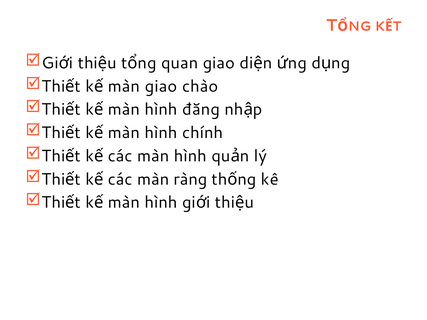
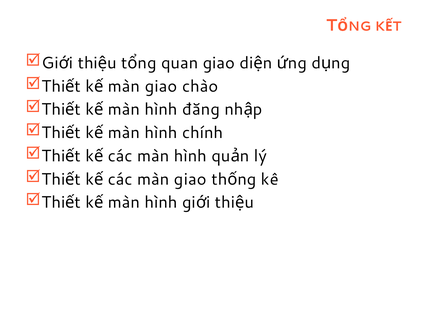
các màn ràng: ràng -> giao (190, 179)
